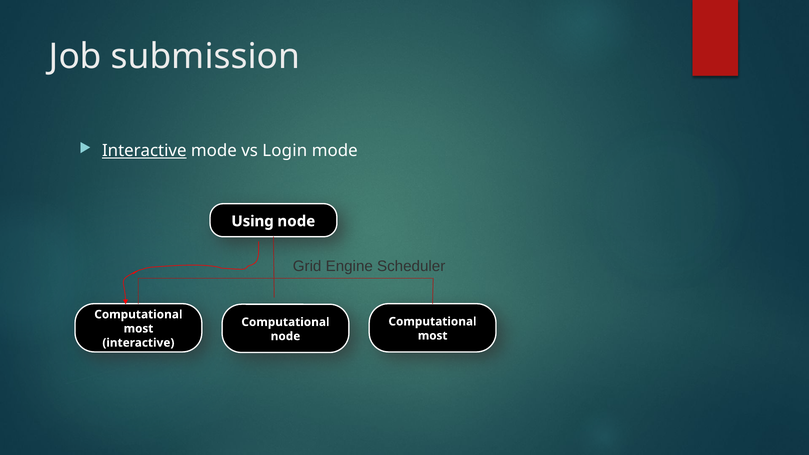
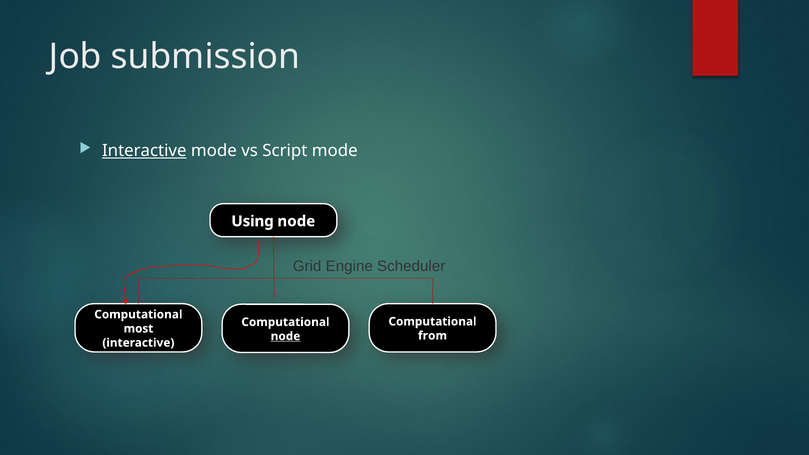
Login: Login -> Script (285, 151)
most: most -> from (433, 336)
node underline: none -> present (286, 336)
